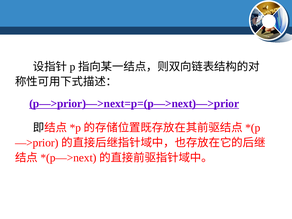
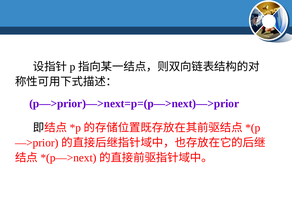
p—>prior)—>next=p=(p—>next)—>prior underline: present -> none (134, 104)
